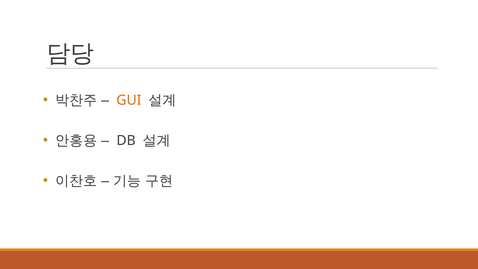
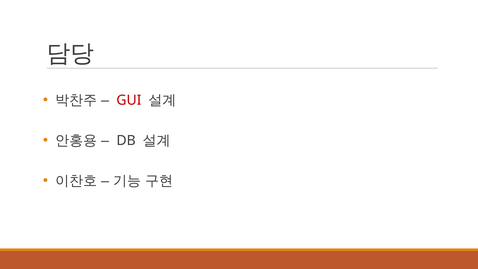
GUI colour: orange -> red (129, 100)
